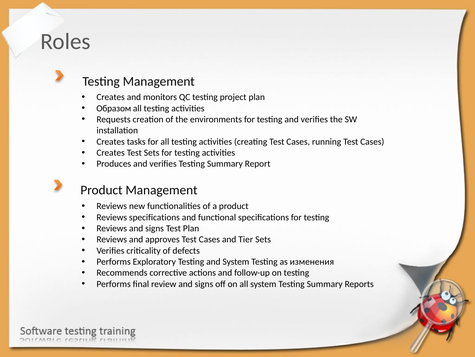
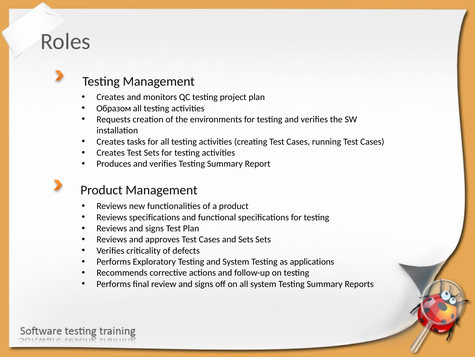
and Tier: Tier -> Sets (246, 239)
изменения: изменения -> applications (312, 261)
